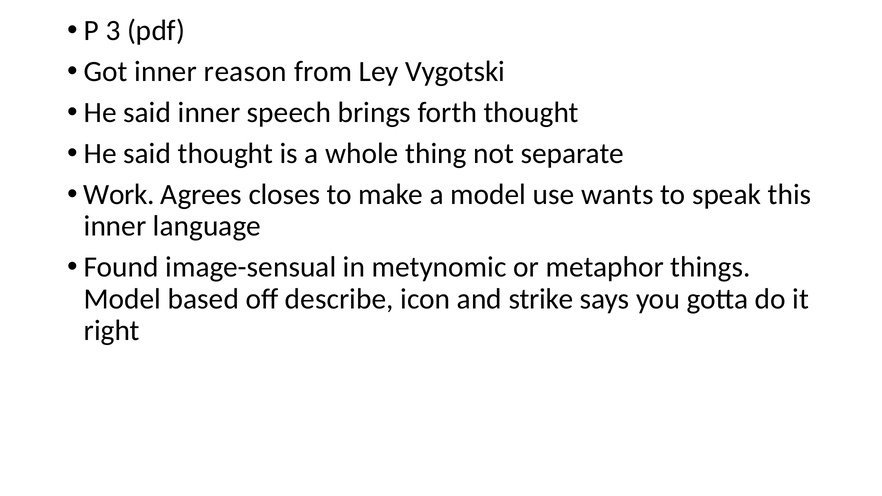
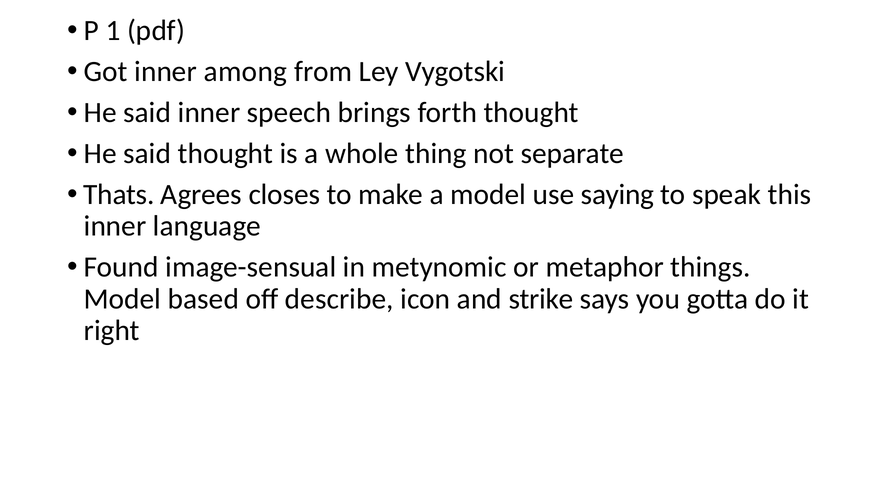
3: 3 -> 1 (113, 31)
reason: reason -> among (245, 72)
Work: Work -> Thats (119, 195)
wants: wants -> saying (618, 195)
